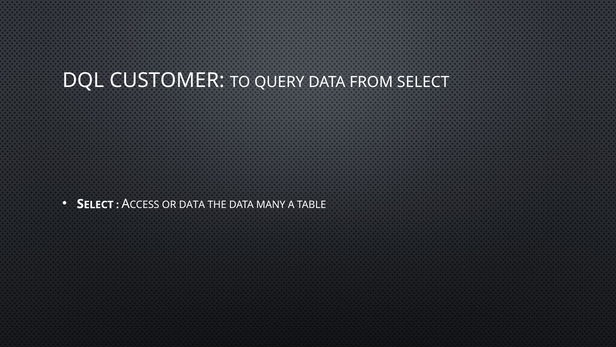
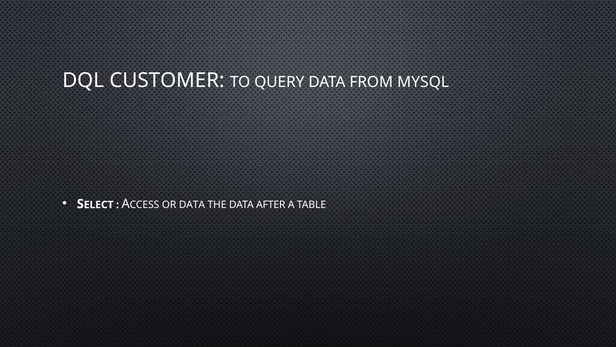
FROM SELECT: SELECT -> MYSQL (423, 82)
MANY: MANY -> AFTER (271, 204)
